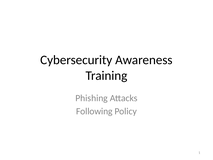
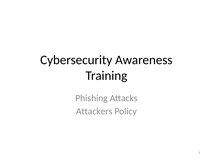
Following: Following -> Attackers (94, 111)
